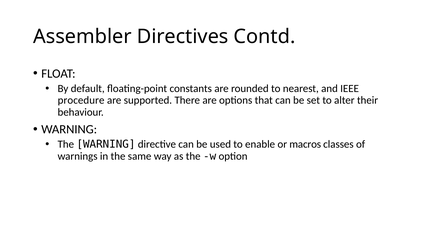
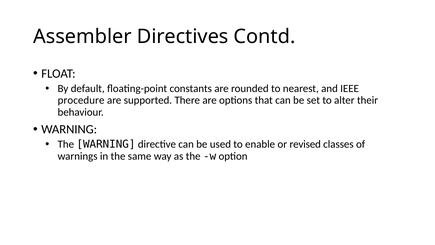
macros: macros -> revised (305, 144)
